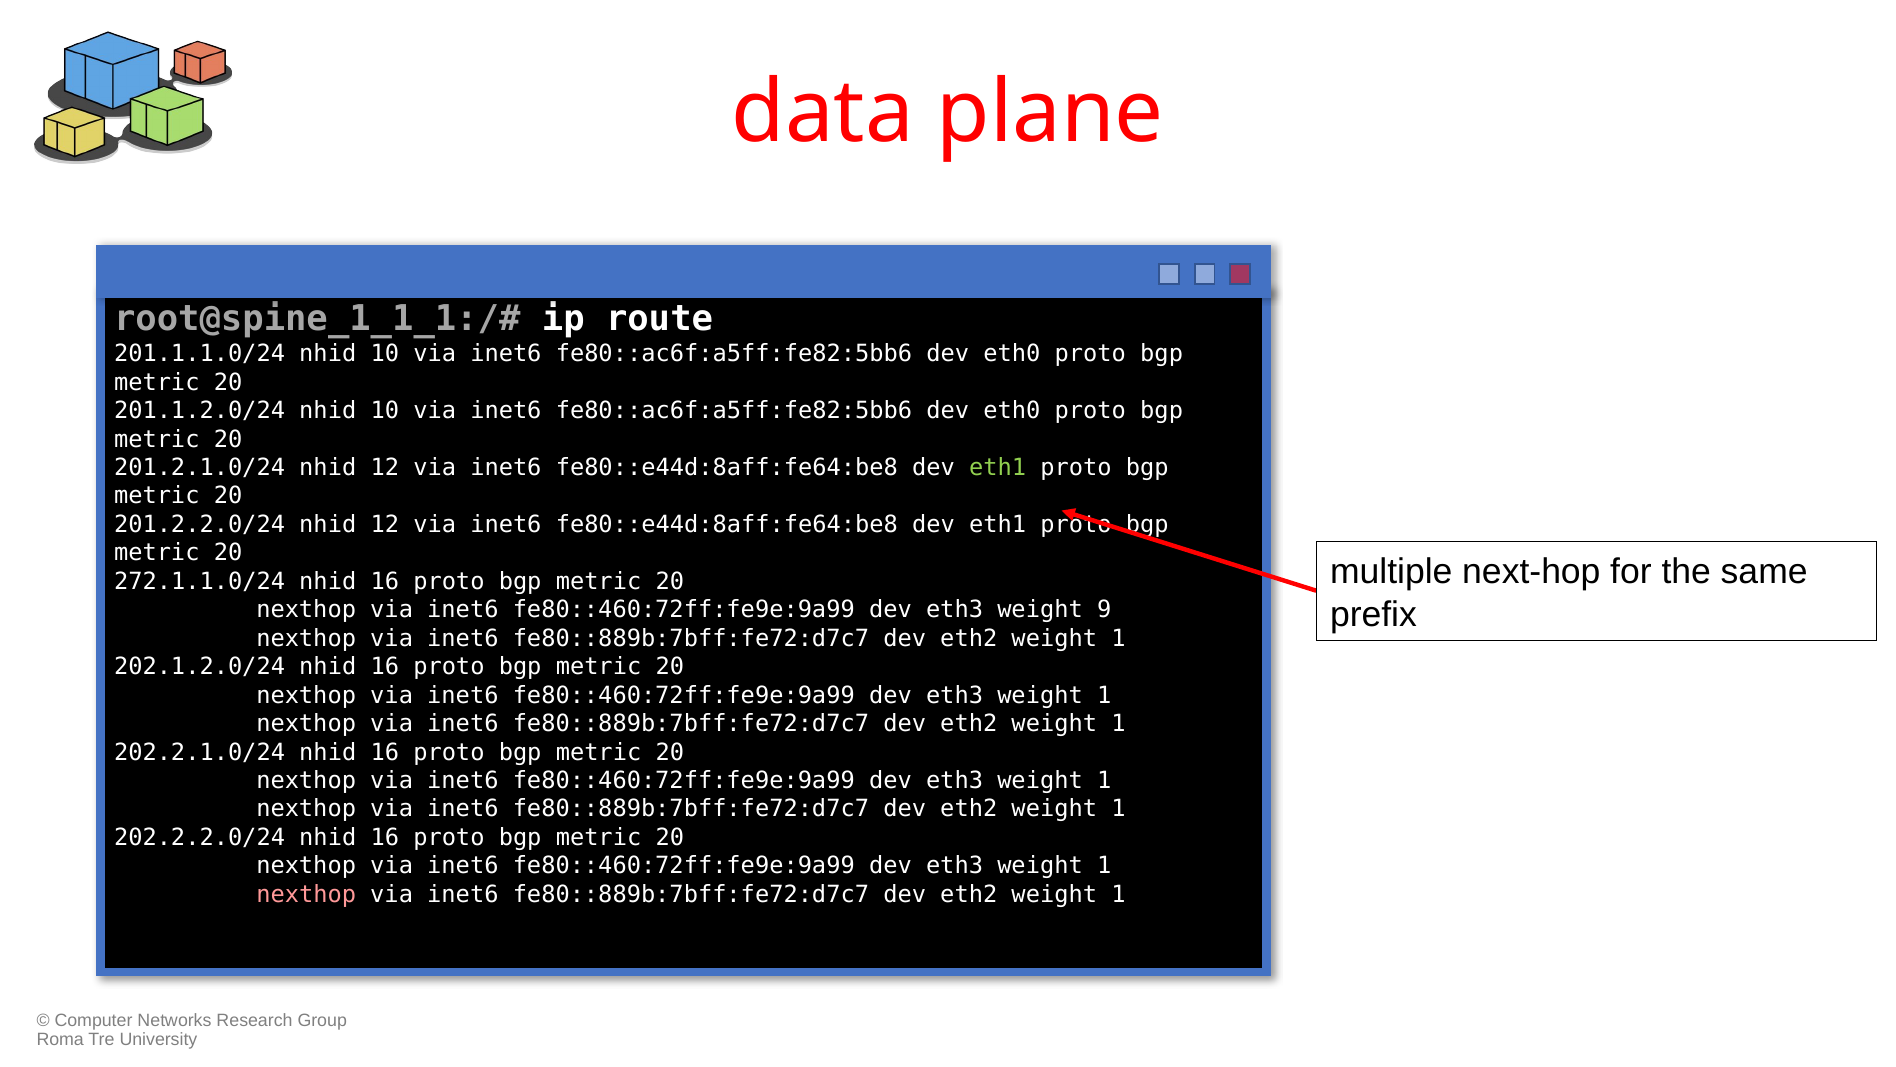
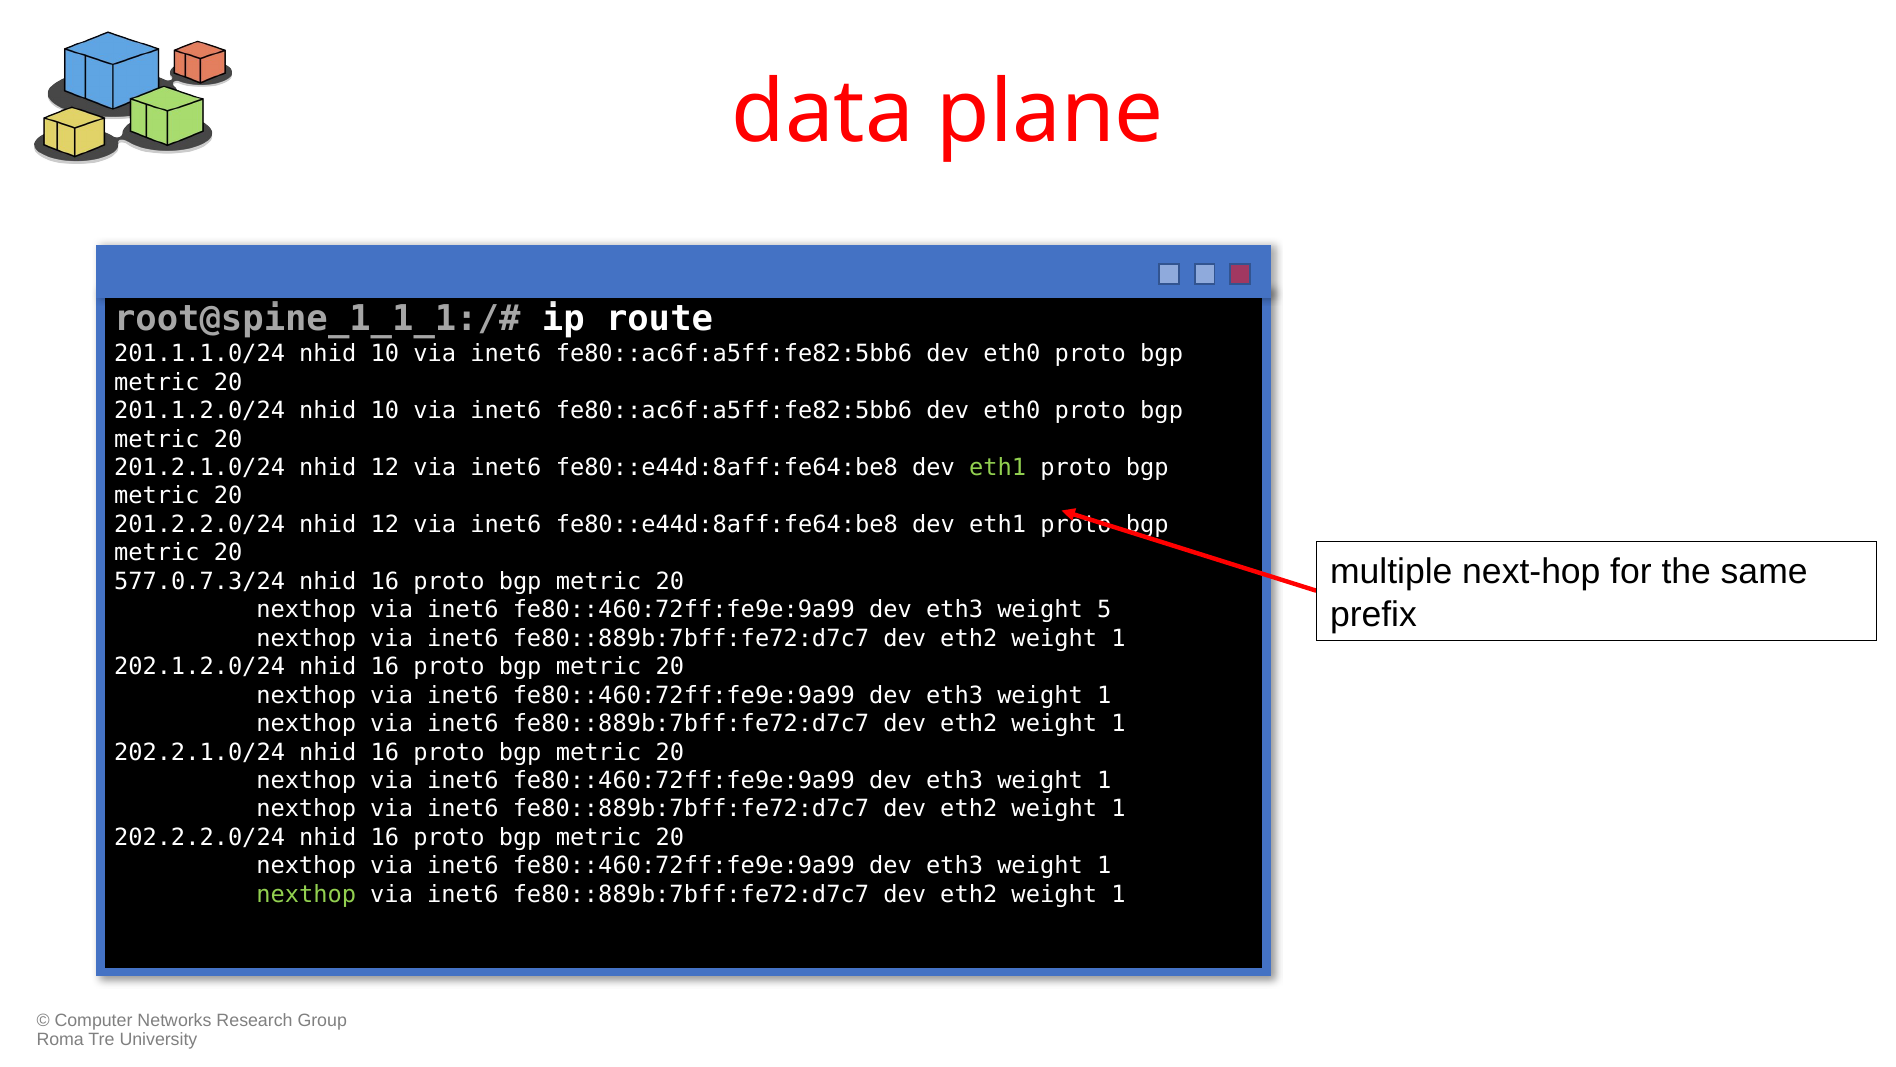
272.1.1.0/24: 272.1.1.0/24 -> 577.0.7.3/24 (200, 581)
9: 9 -> 5 (1104, 610)
nexthop colour: pink -> light green (306, 894)
